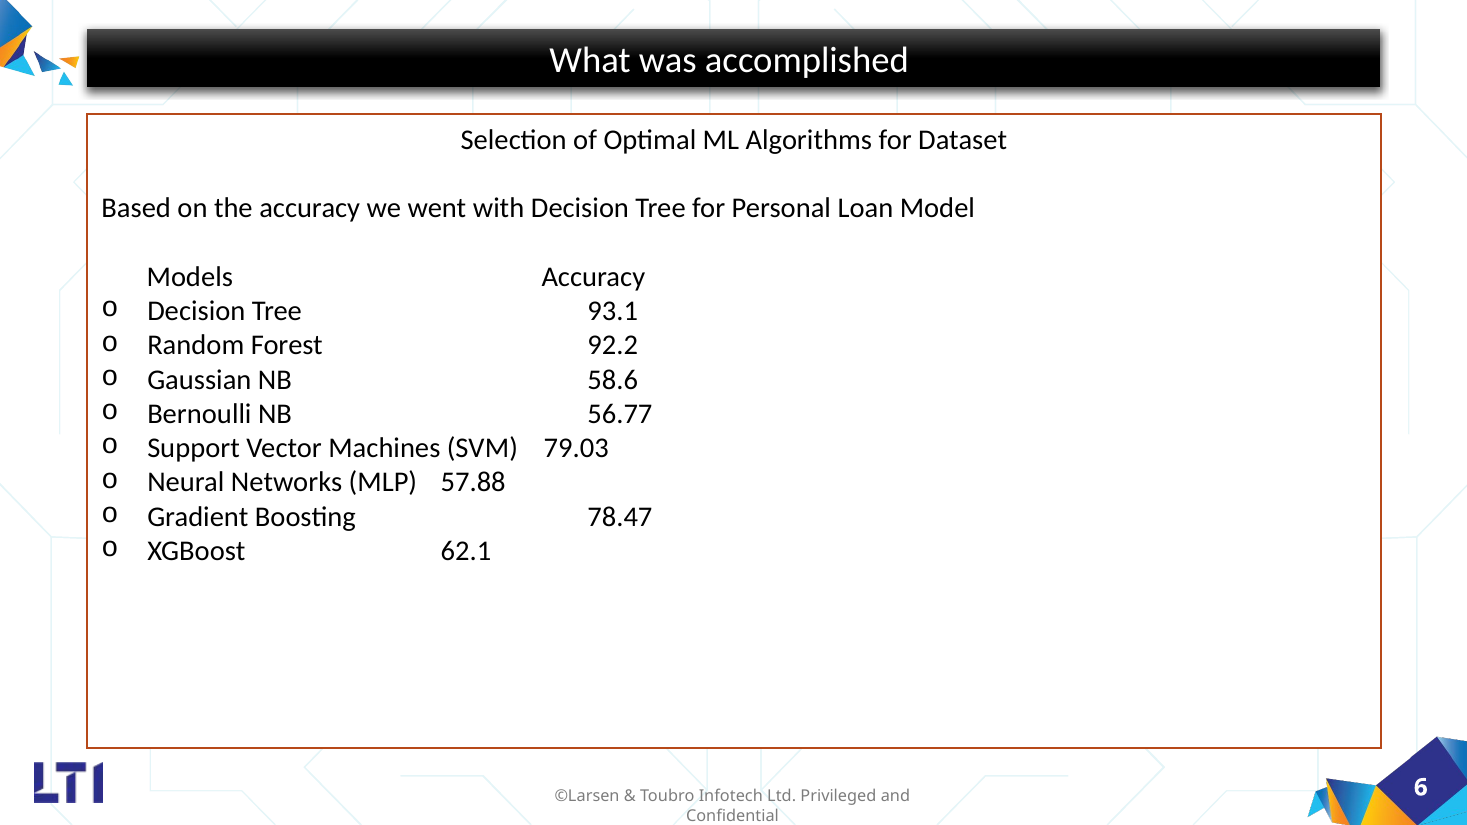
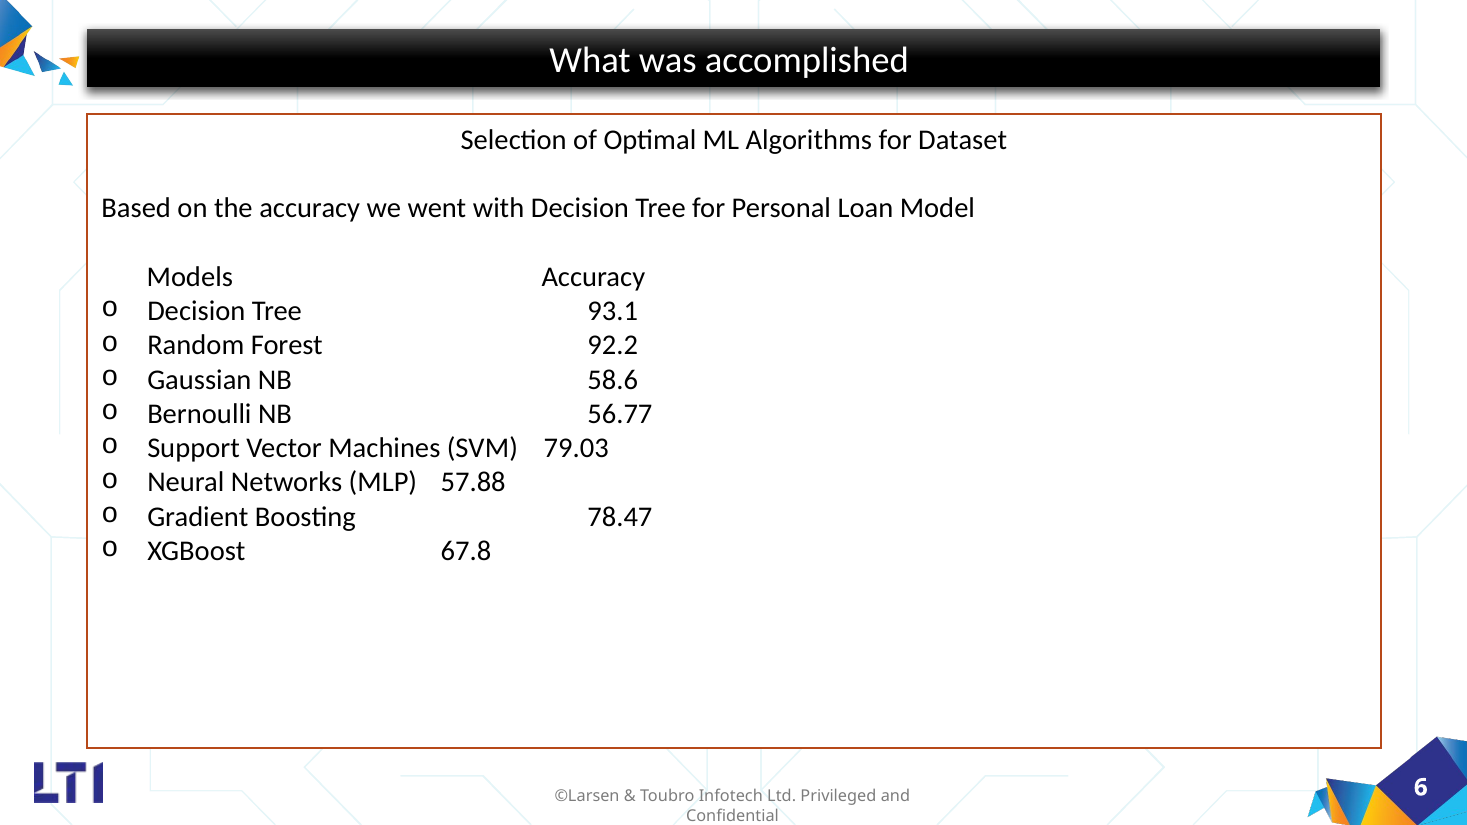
62.1: 62.1 -> 67.8 (466, 551)
